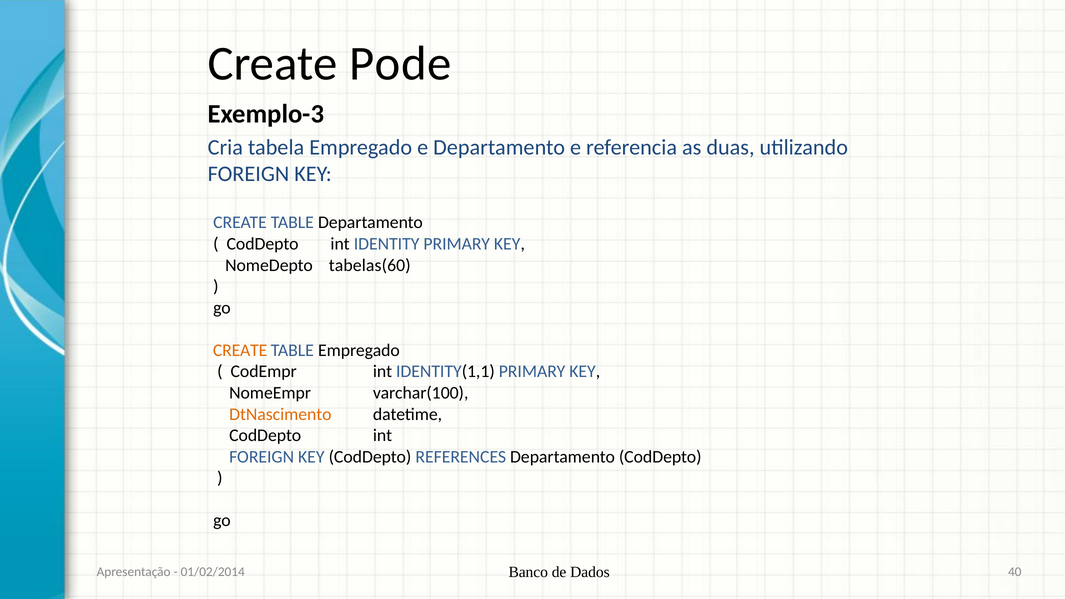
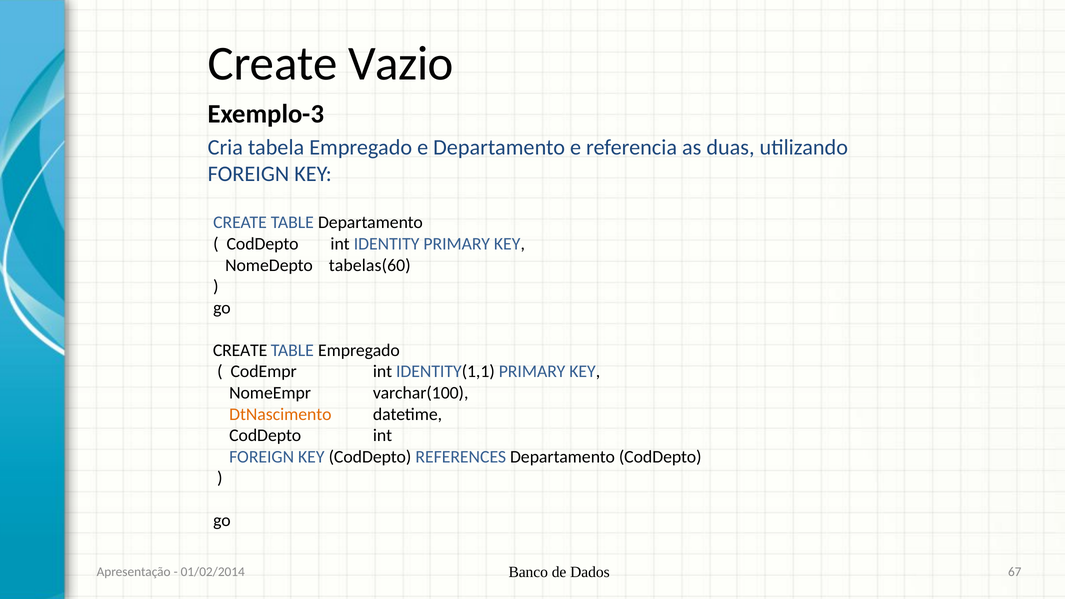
Pode: Pode -> Vazio (401, 64)
CREATE colour: orange -> black (240, 350)
40: 40 -> 67 (1015, 572)
